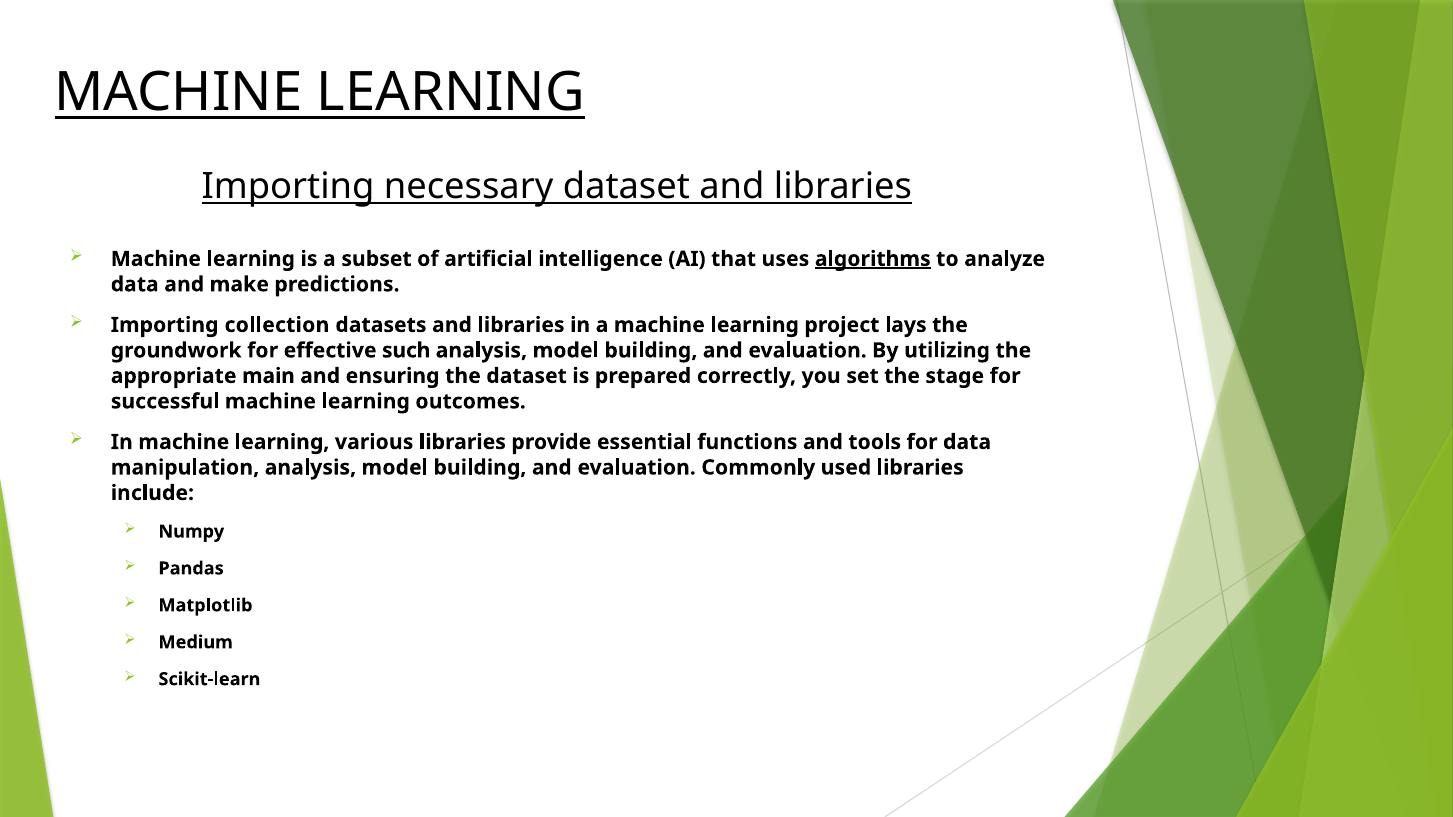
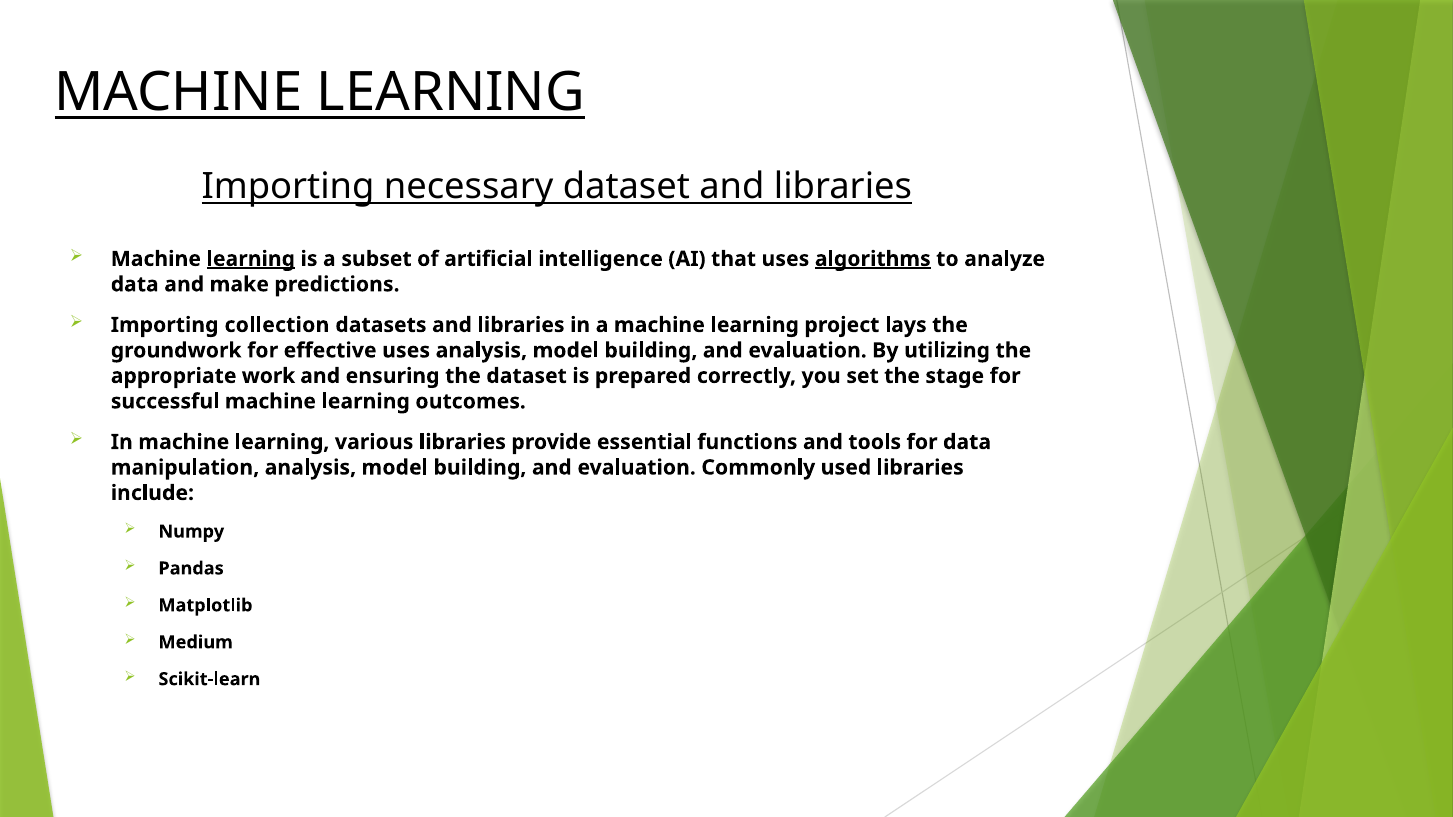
learning underline: none -> present (251, 259)
effective such: such -> uses (406, 351)
main: main -> work (268, 376)
